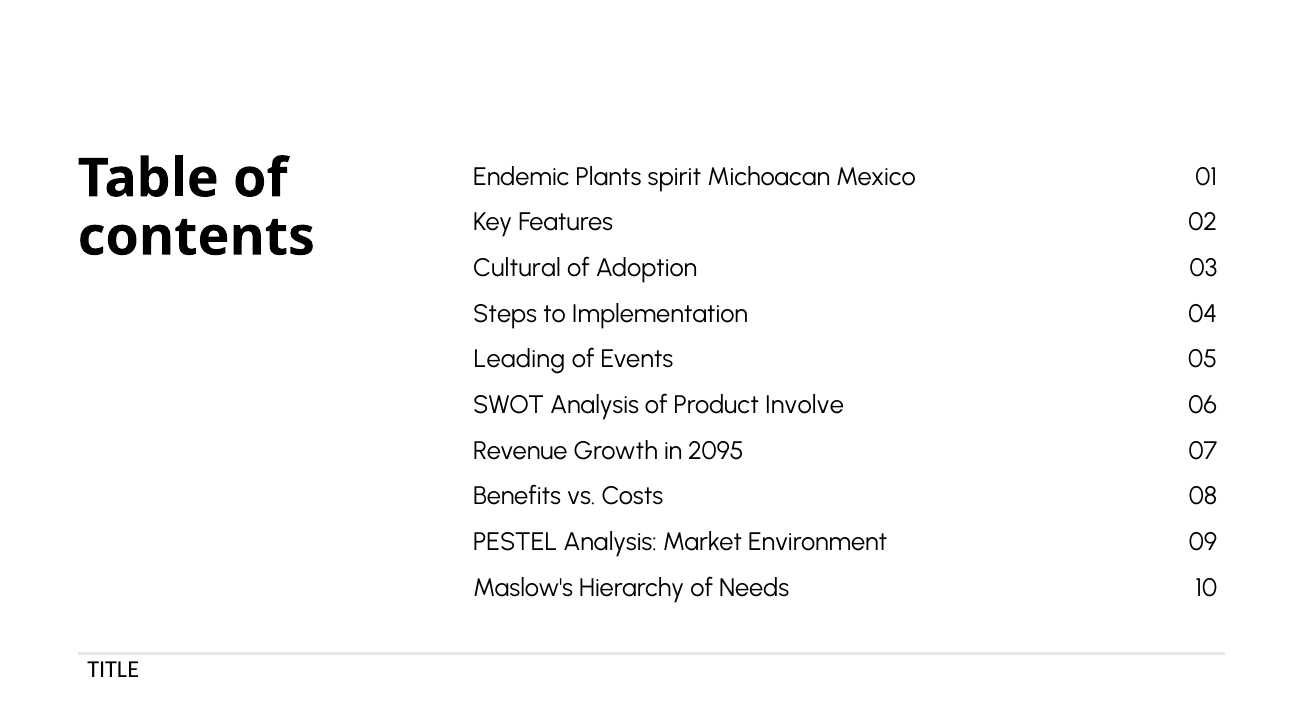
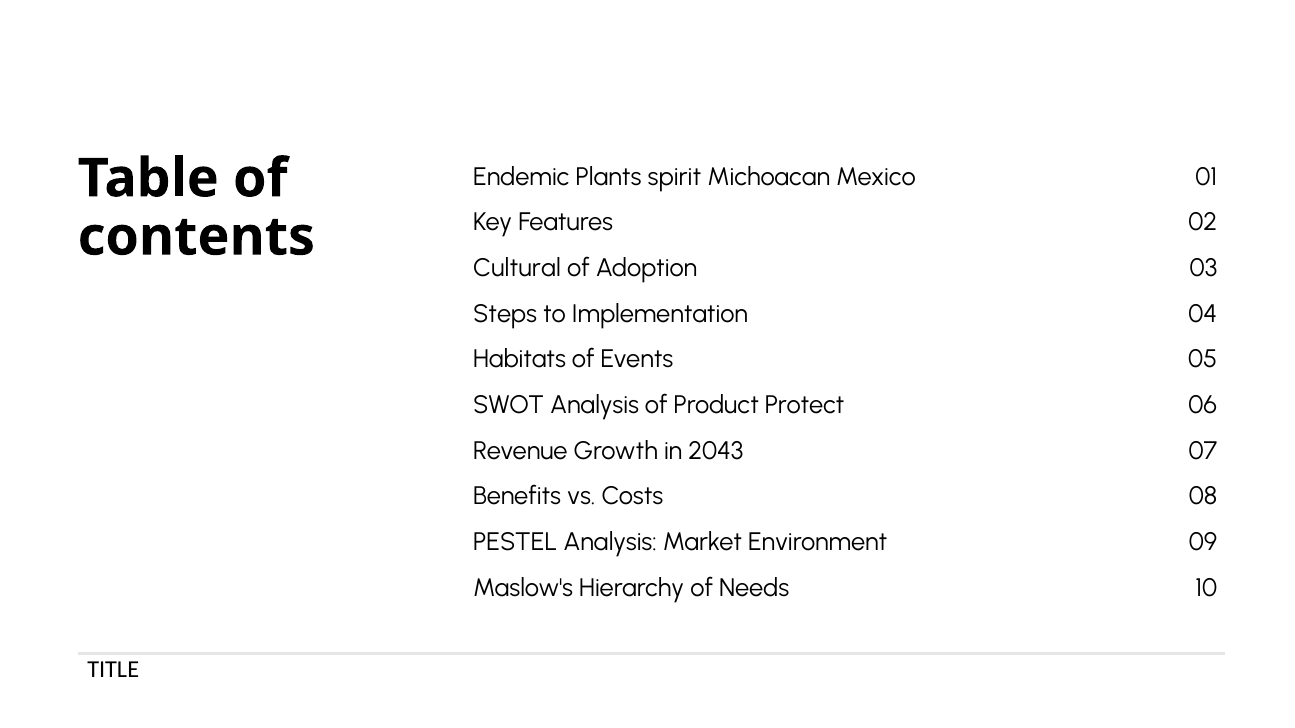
Leading: Leading -> Habitats (520, 360)
Involve: Involve -> Protect (805, 405)
2095: 2095 -> 2043 (716, 451)
